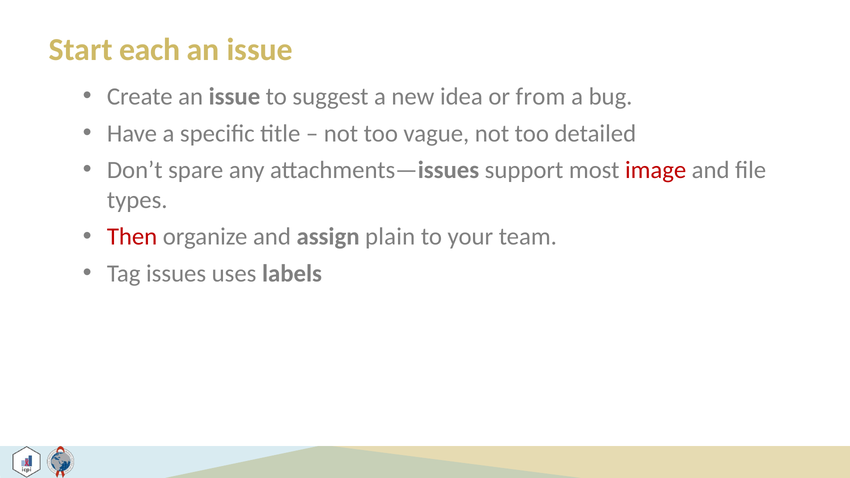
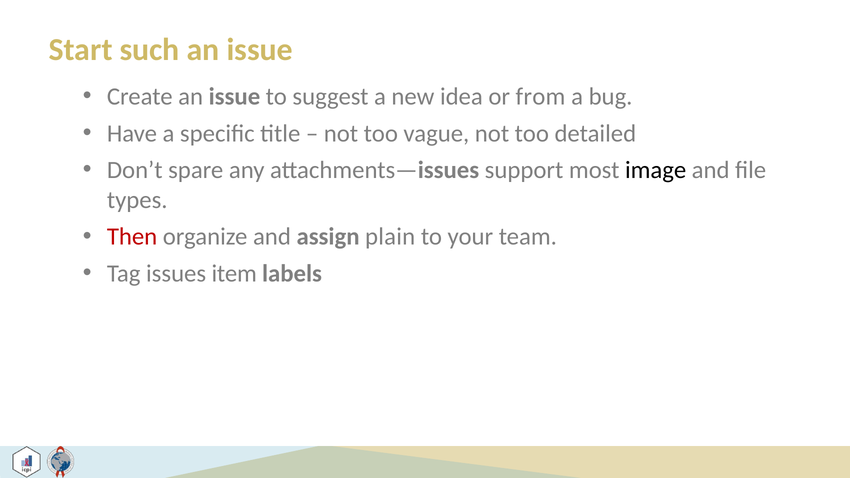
each: each -> such (150, 50)
image colour: red -> black (656, 170)
uses: uses -> item (234, 274)
